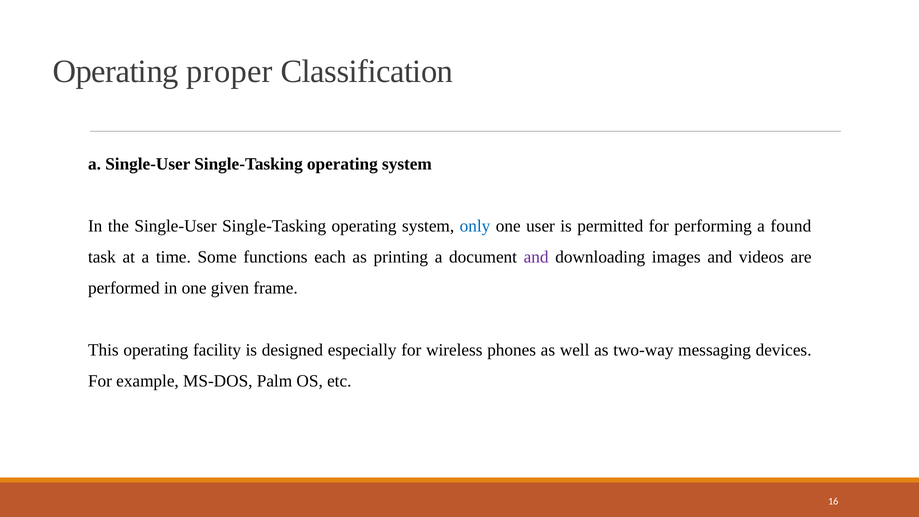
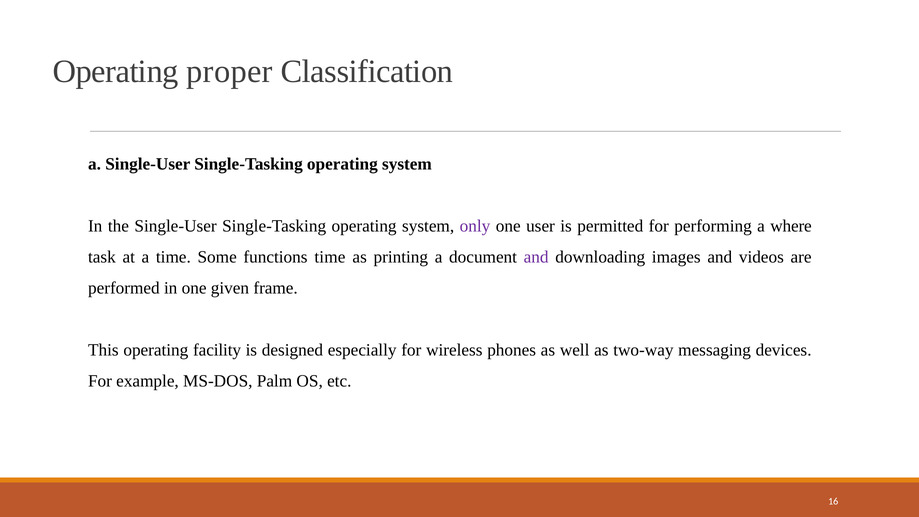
only colour: blue -> purple (475, 226)
found: found -> where (791, 226)
functions each: each -> time (330, 257)
